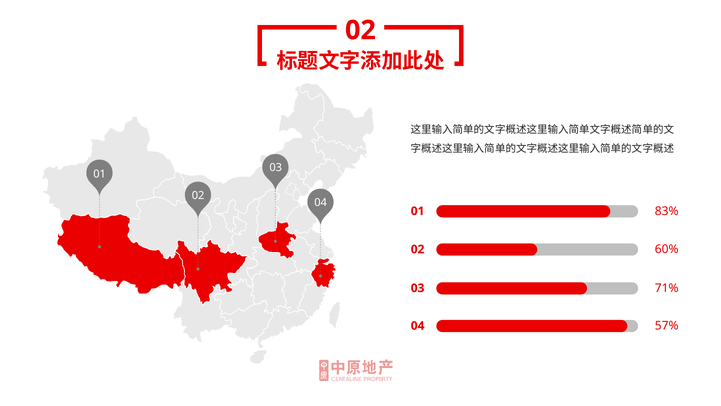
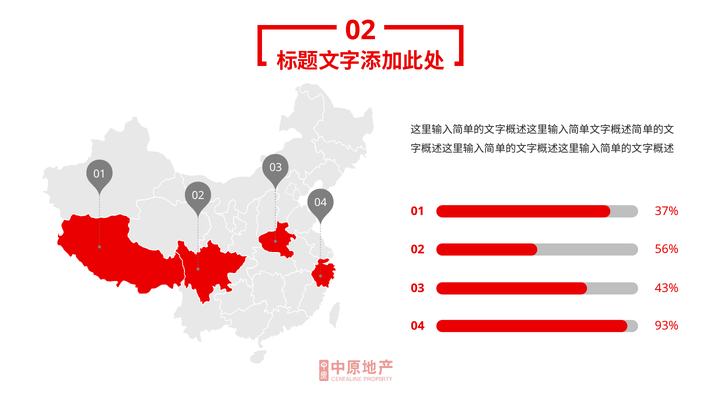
83%: 83% -> 37% (667, 211)
60%: 60% -> 56% (667, 249)
71%: 71% -> 43% (667, 288)
57%: 57% -> 93% (667, 325)
